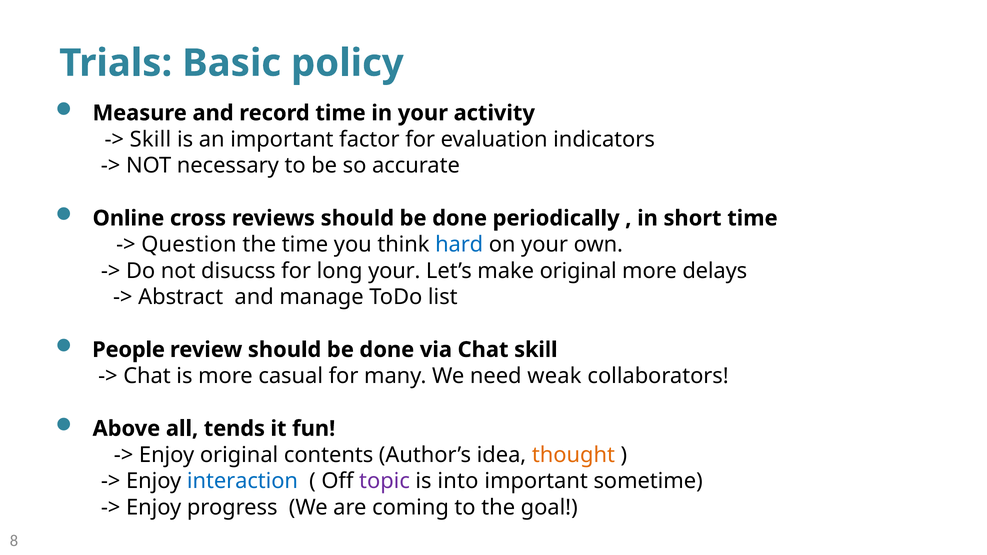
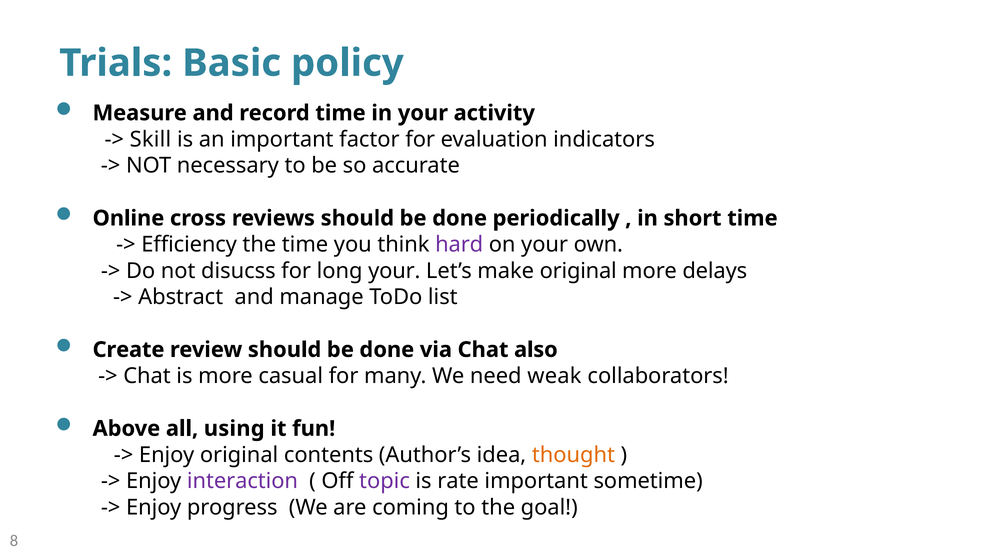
Question: Question -> Efficiency (189, 245)
hard colour: blue -> purple (459, 245)
People: People -> Create (128, 350)
Chat skill: skill -> also (536, 350)
tends: tends -> using (234, 429)
interaction colour: blue -> purple (243, 481)
into: into -> rate (458, 481)
